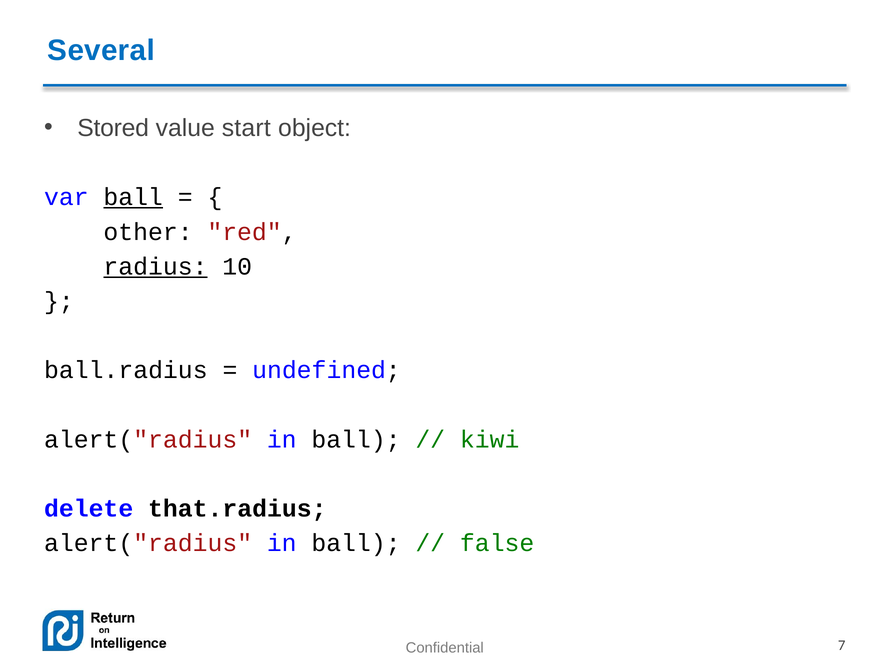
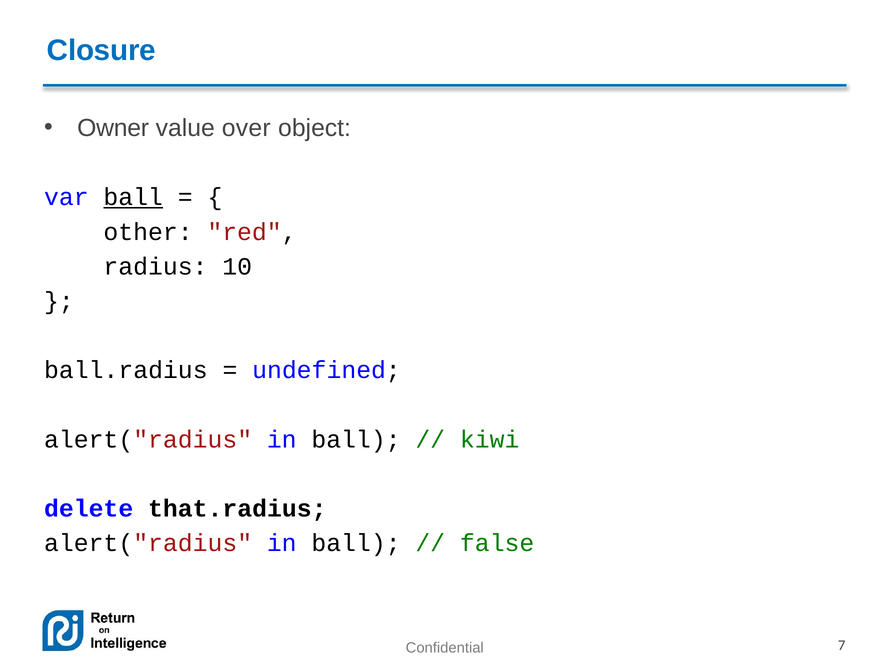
Several: Several -> Closure (101, 50)
Stored: Stored -> Owner (113, 128)
start: start -> over (246, 128)
radius underline: present -> none (155, 267)
